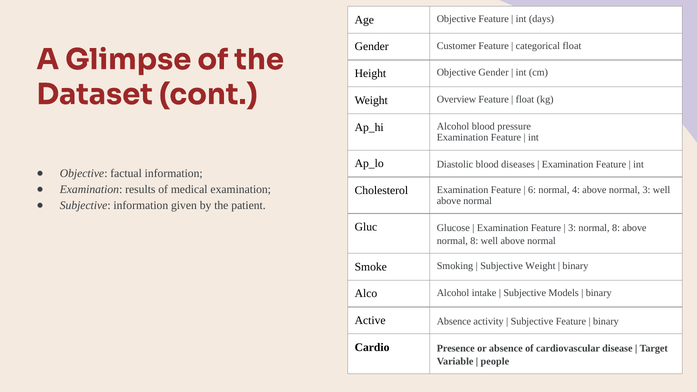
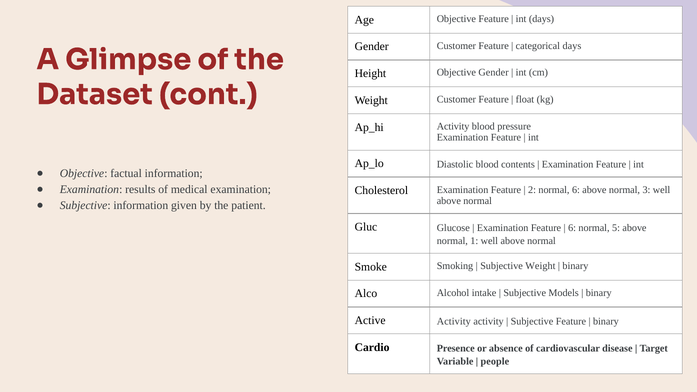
categorical float: float -> days (572, 46)
Weight Overview: Overview -> Customer (456, 100)
Alcohol: Alcohol -> Activity (453, 126)
diseases: diseases -> contents (518, 165)
6: 6 -> 2 (532, 190)
normal 4: 4 -> 6 (576, 190)
3: 3 -> 6 (572, 228)
8: 8 -> 5 (616, 228)
8: 8 -> 1 (474, 241)
Active Absence: Absence -> Activity (454, 321)
